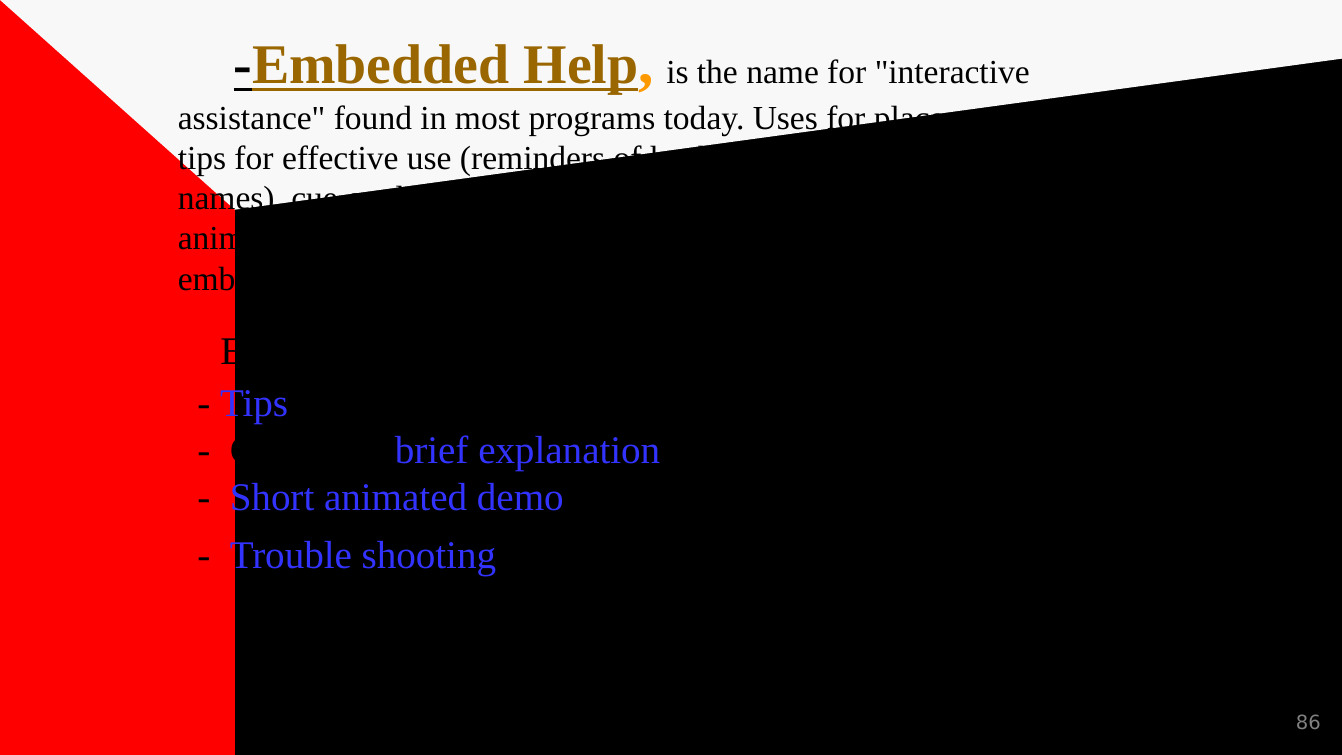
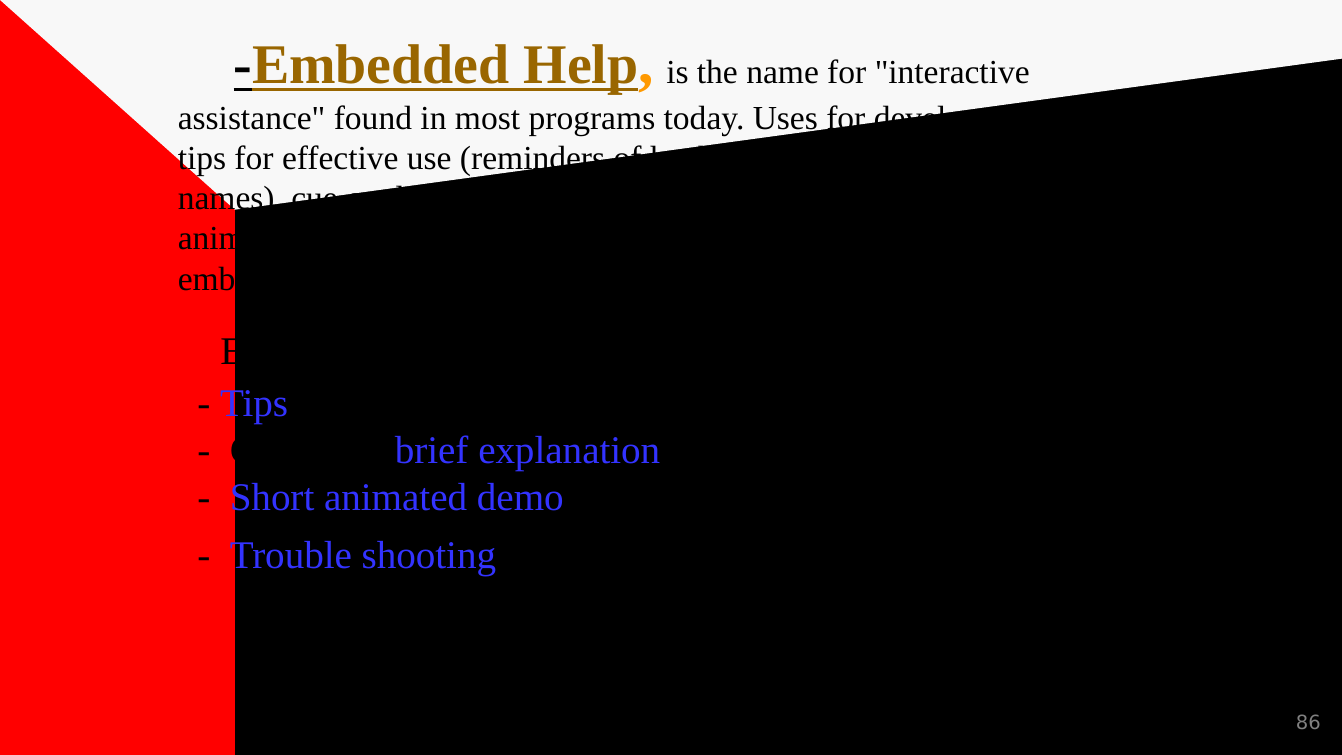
placement: placement -> developed (943, 118)
